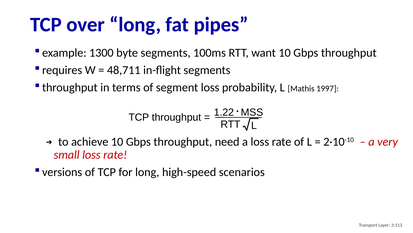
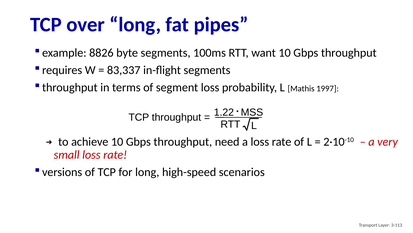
1300: 1300 -> 8826 (101, 53)
48,711: 48,711 -> 83,337 (124, 70)
